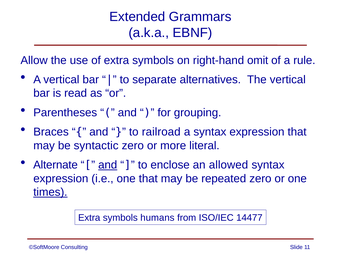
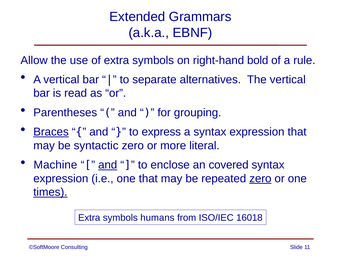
omit: omit -> bold (258, 60)
Braces underline: none -> present (51, 132)
railroad: railroad -> express (161, 132)
Alternate: Alternate -> Machine (55, 165)
allowed: allowed -> covered (229, 165)
zero underline: none -> present (260, 178)
14477: 14477 -> 16018 (249, 218)
